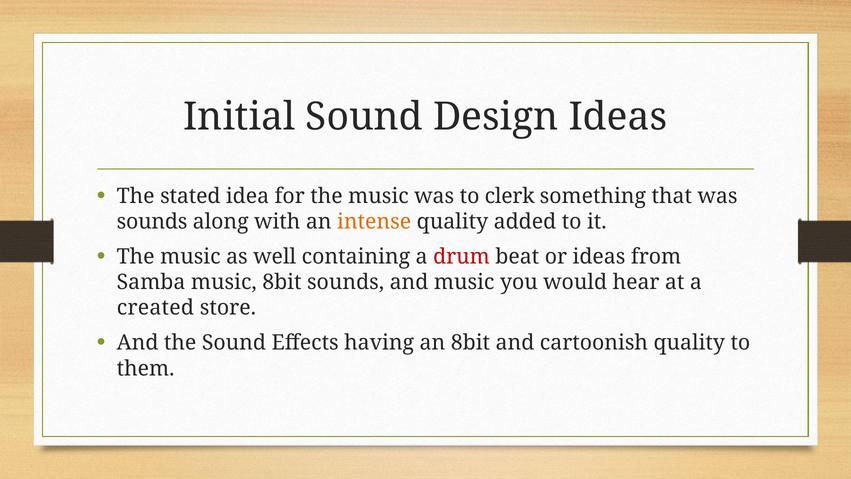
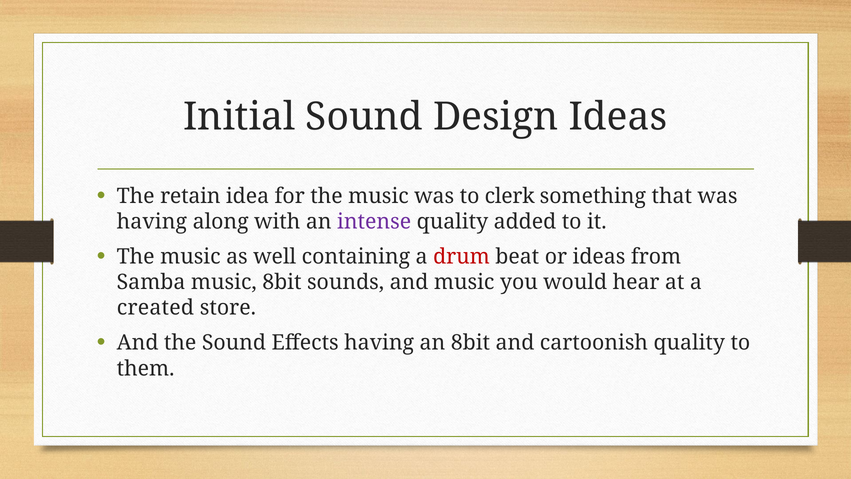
stated: stated -> retain (190, 196)
sounds: sounds -> having (152, 221)
intense colour: orange -> purple (374, 221)
